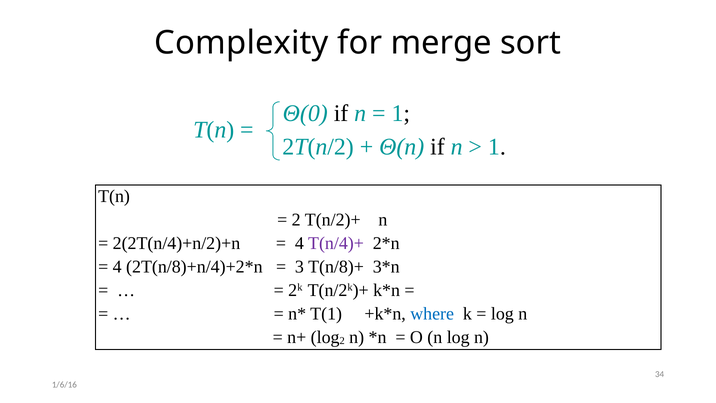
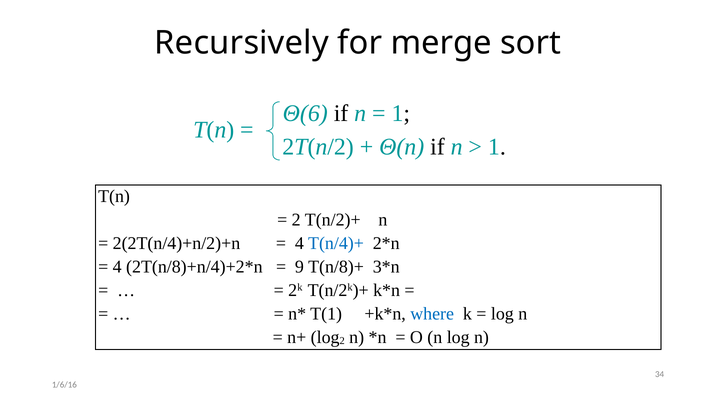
Complexity: Complexity -> Recursively (242, 43)
Θ(0: Θ(0 -> Θ(6 (305, 113)
T(n/4)+ colour: purple -> blue (336, 243)
3: 3 -> 9 (299, 267)
